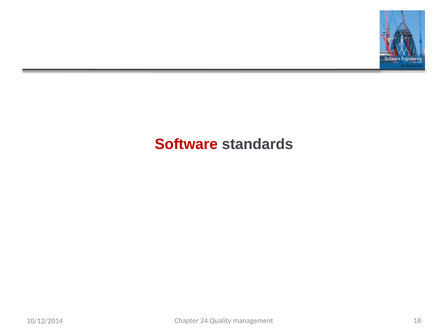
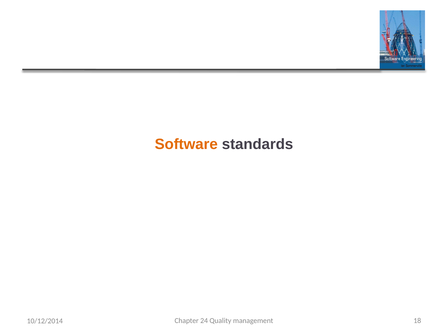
Software colour: red -> orange (186, 144)
